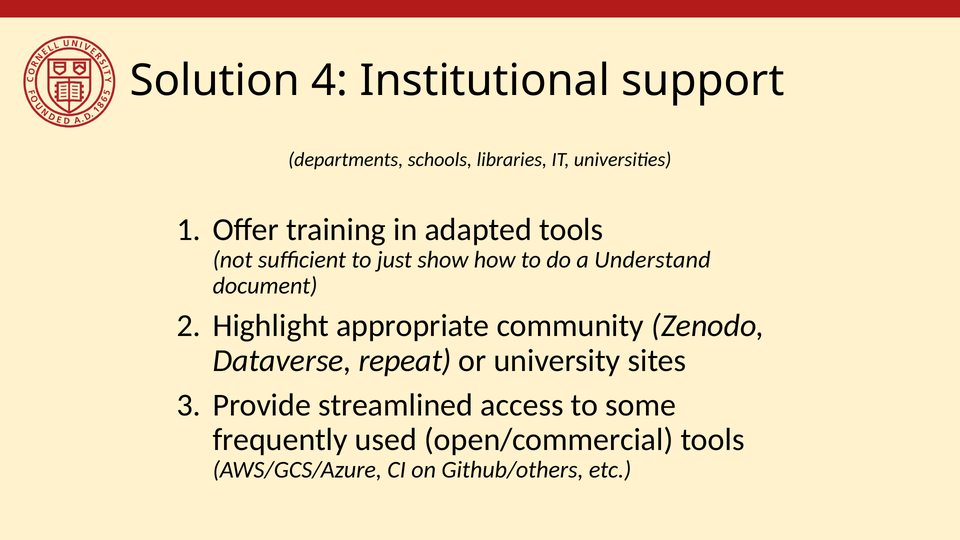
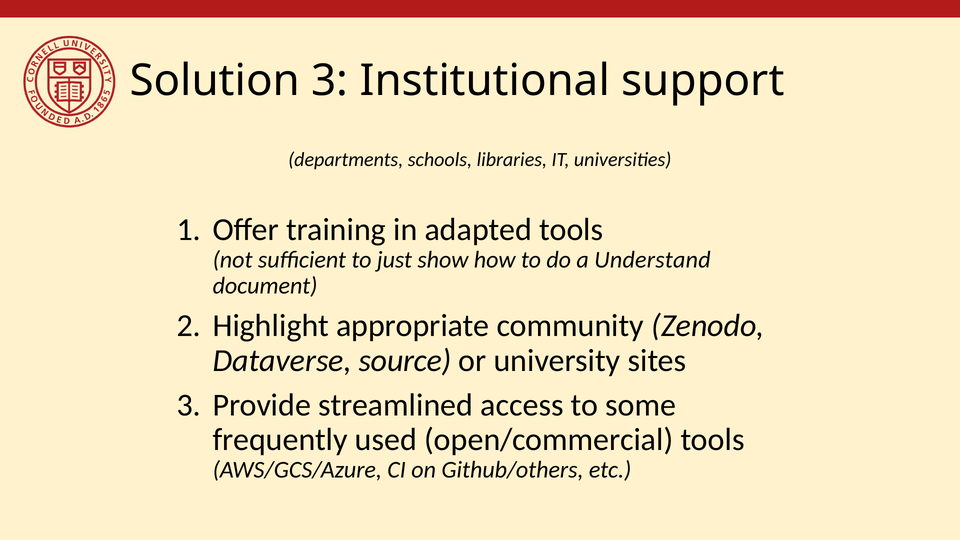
Solution 4: 4 -> 3 (330, 81)
repeat: repeat -> source (405, 360)
